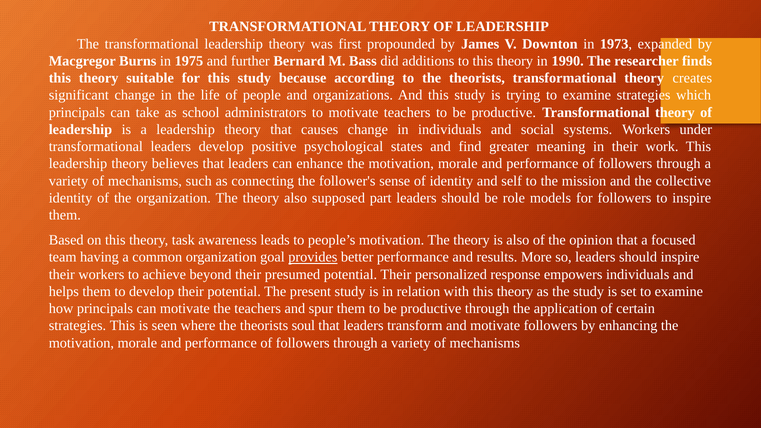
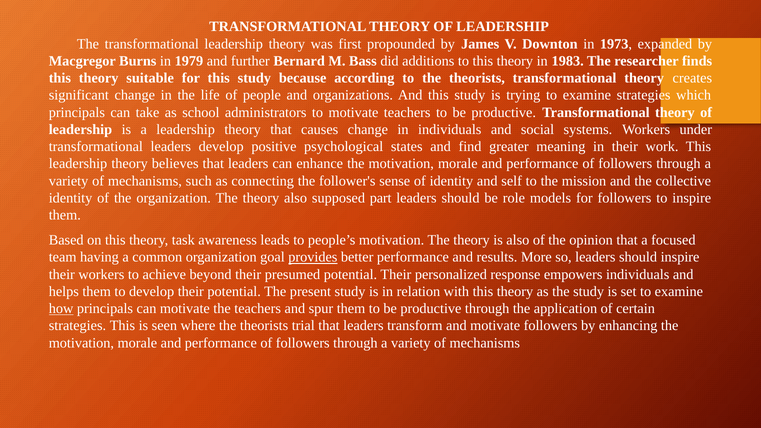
1975: 1975 -> 1979 (189, 61)
1990: 1990 -> 1983 (568, 61)
how underline: none -> present (61, 309)
soul: soul -> trial (303, 326)
